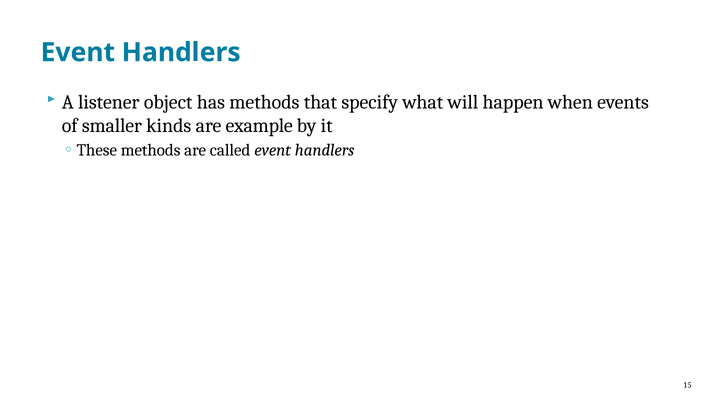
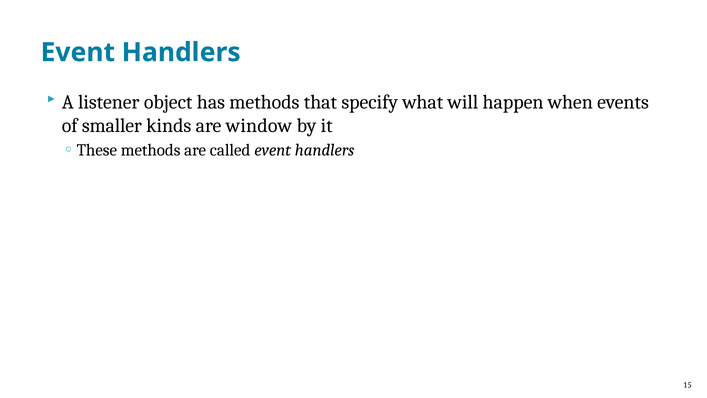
example: example -> window (259, 126)
